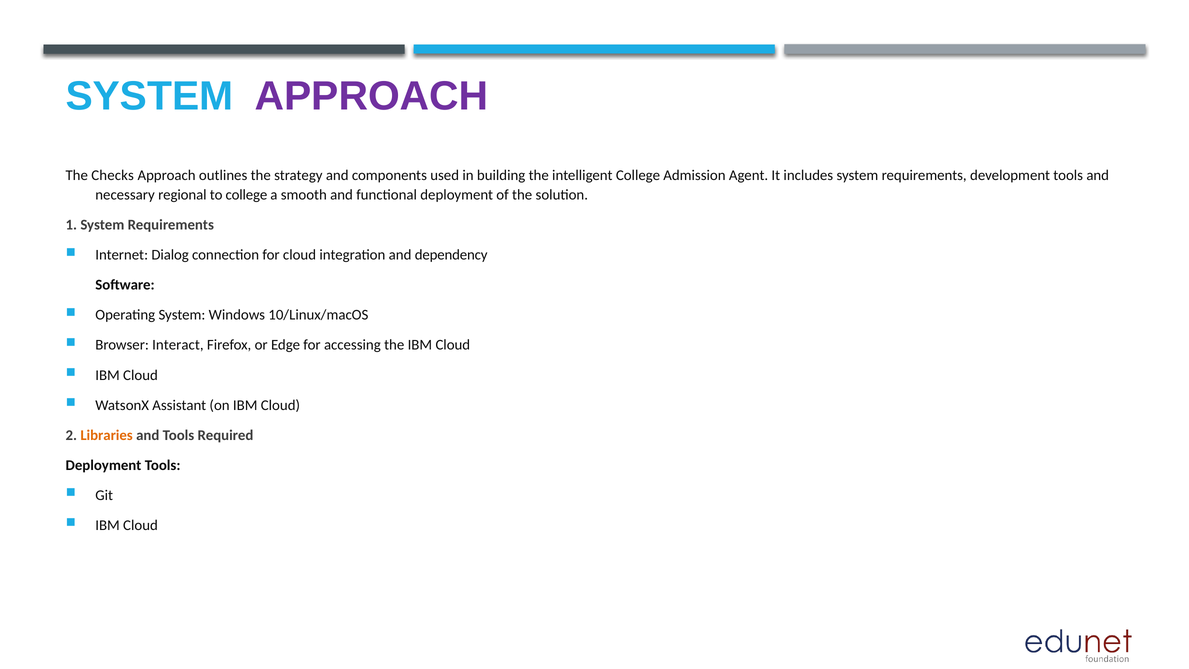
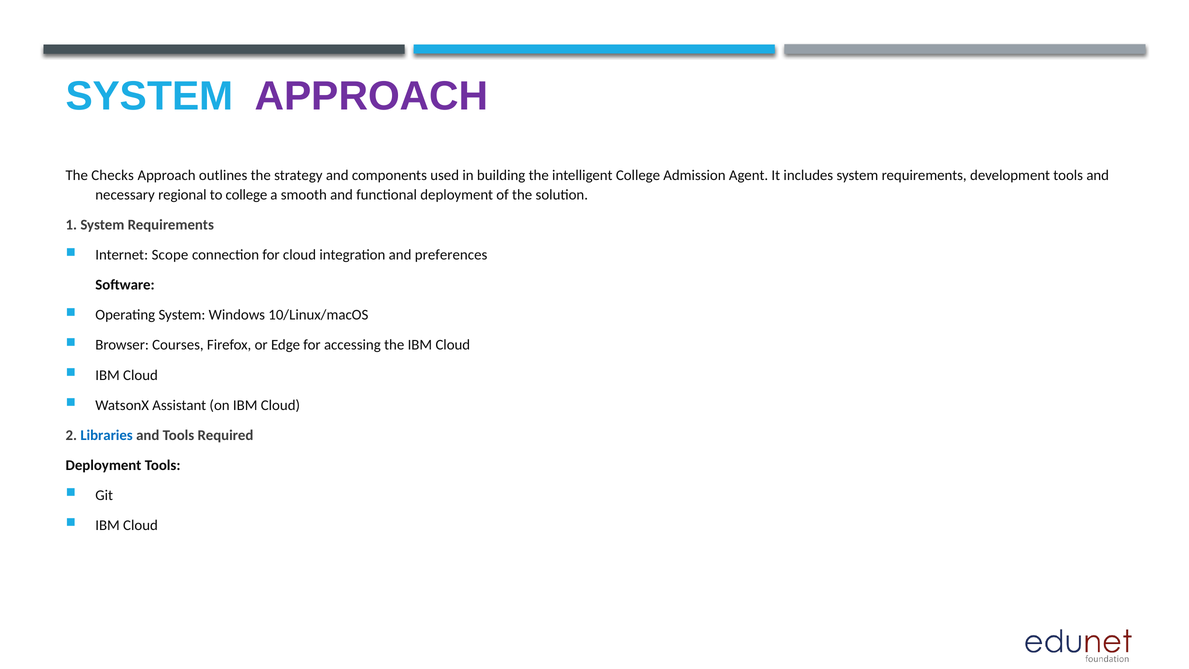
Dialog: Dialog -> Scope (170, 255)
dependency: dependency -> preferences (451, 255)
Interact: Interact -> Courses (178, 345)
Libraries colour: orange -> blue (107, 435)
